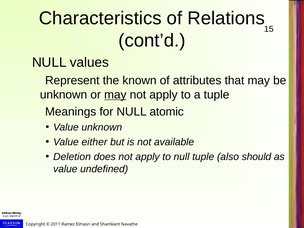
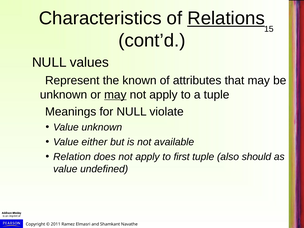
Relations underline: none -> present (226, 18)
atomic: atomic -> violate (167, 112)
Deletion: Deletion -> Relation (72, 157)
to null: null -> first (182, 157)
